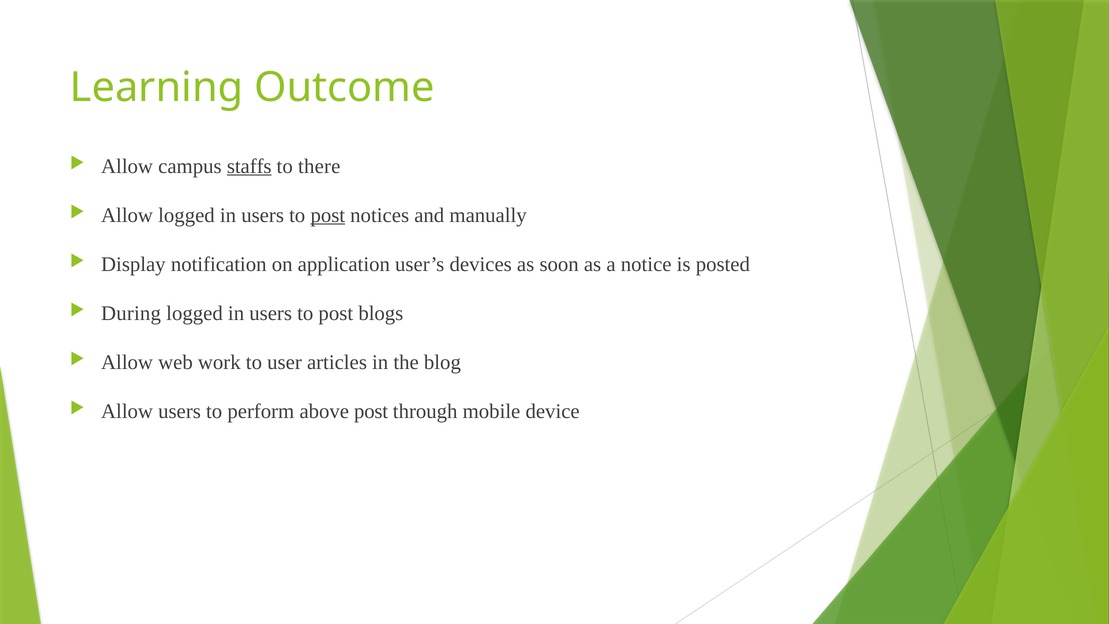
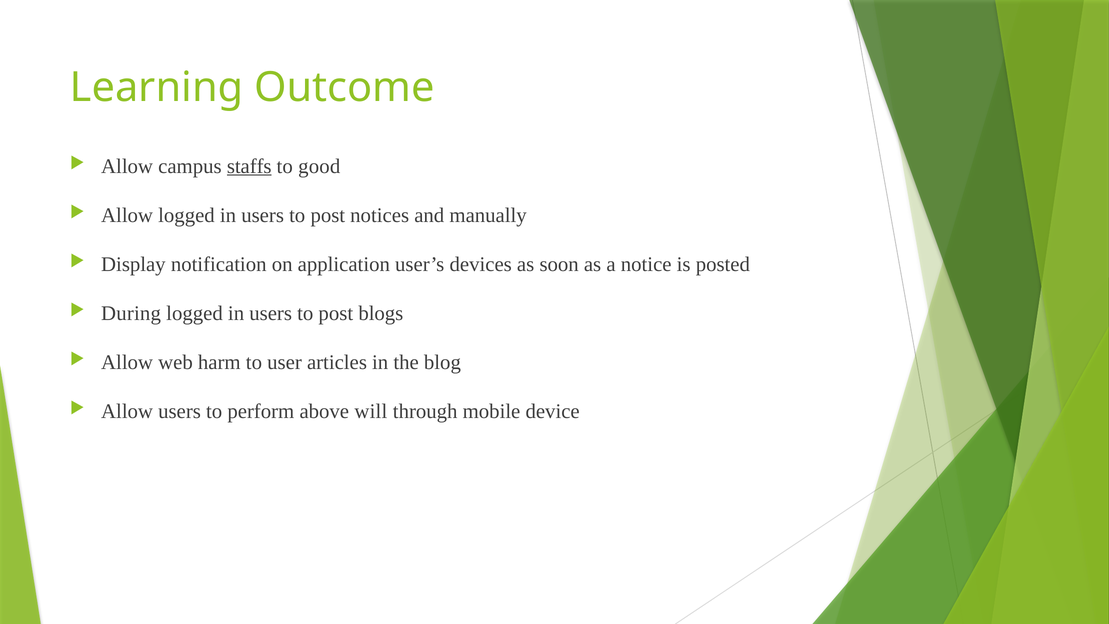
there: there -> good (319, 166)
post underline: present -> none (328, 215)
work: work -> harm (219, 362)
above post: post -> will (371, 411)
